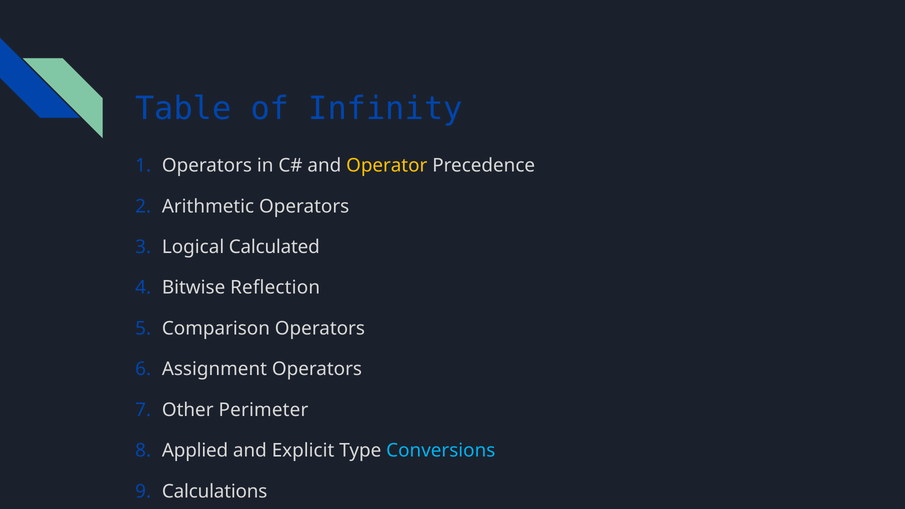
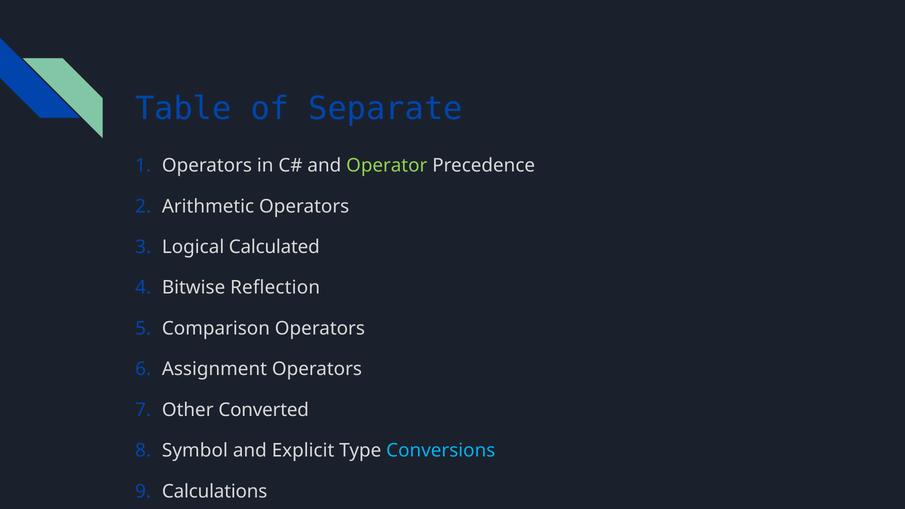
Infinity: Infinity -> Separate (386, 109)
Operator colour: yellow -> light green (387, 166)
Perimeter: Perimeter -> Converted (264, 410)
Applied: Applied -> Symbol (195, 451)
